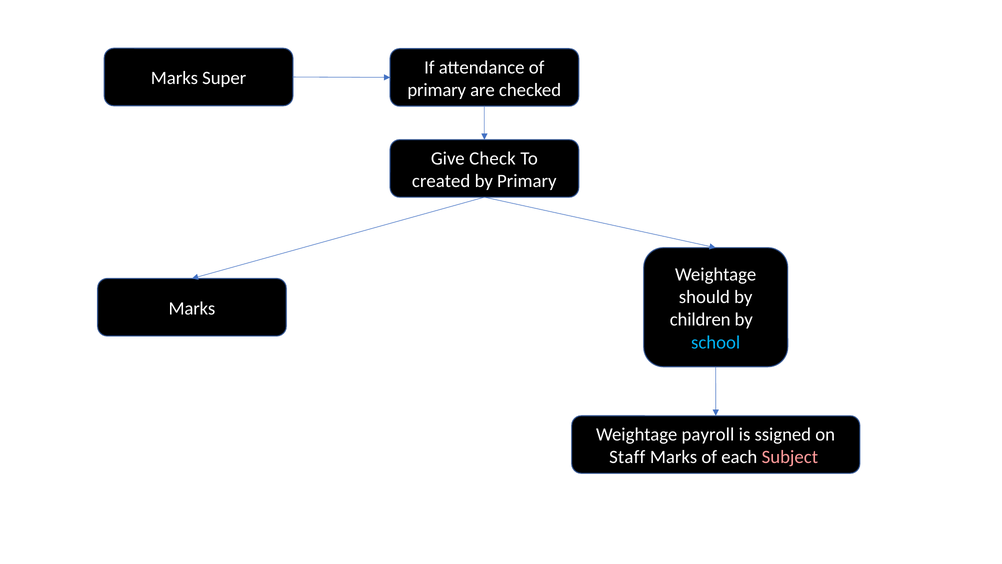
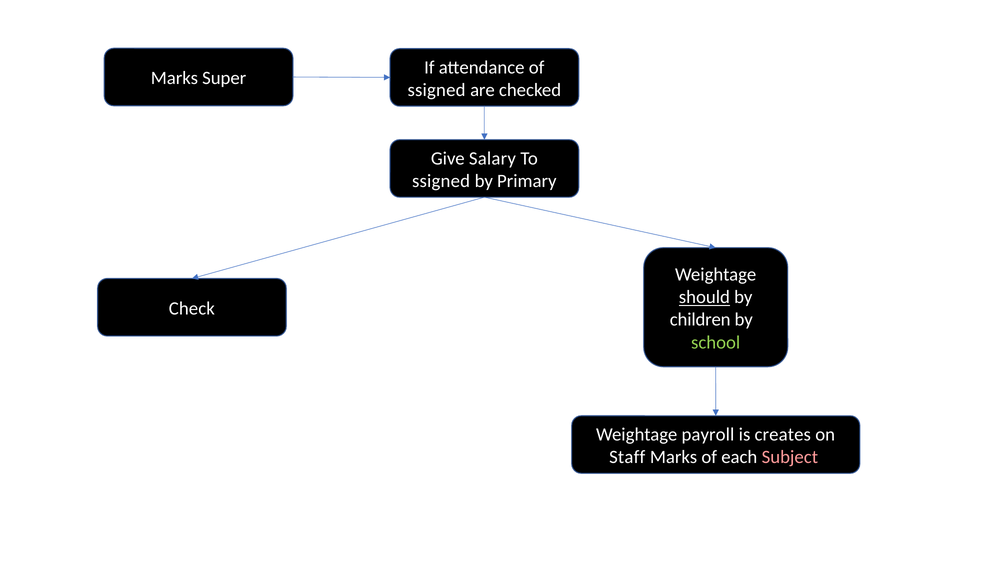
primary: primary -> ssigned (437, 90)
Check: Check -> Salary (492, 158)
created: created -> ssigned (441, 181)
should underline: none -> present (704, 297)
Marks: Marks -> Check (192, 308)
school colour: light blue -> light green (716, 342)
ssigned: ssigned -> creates (783, 434)
